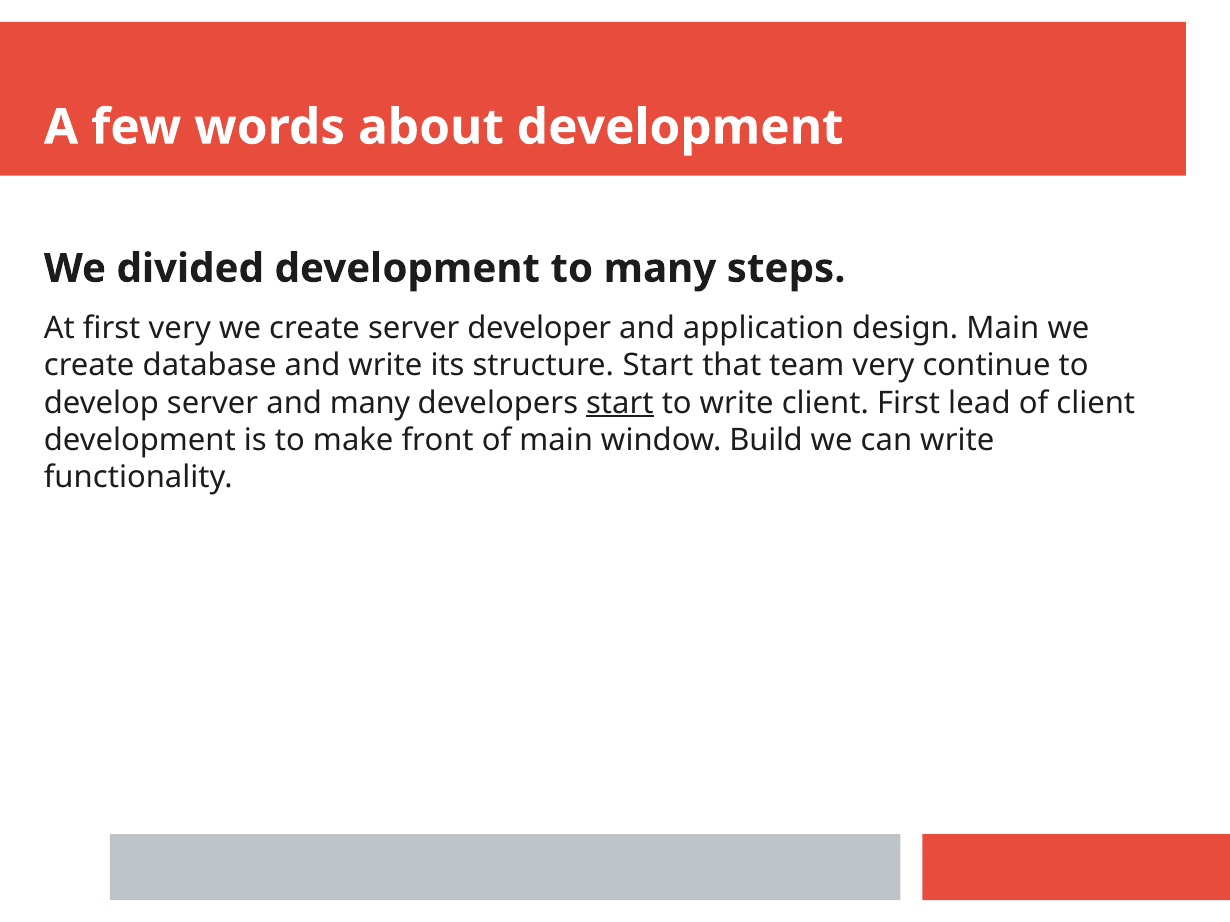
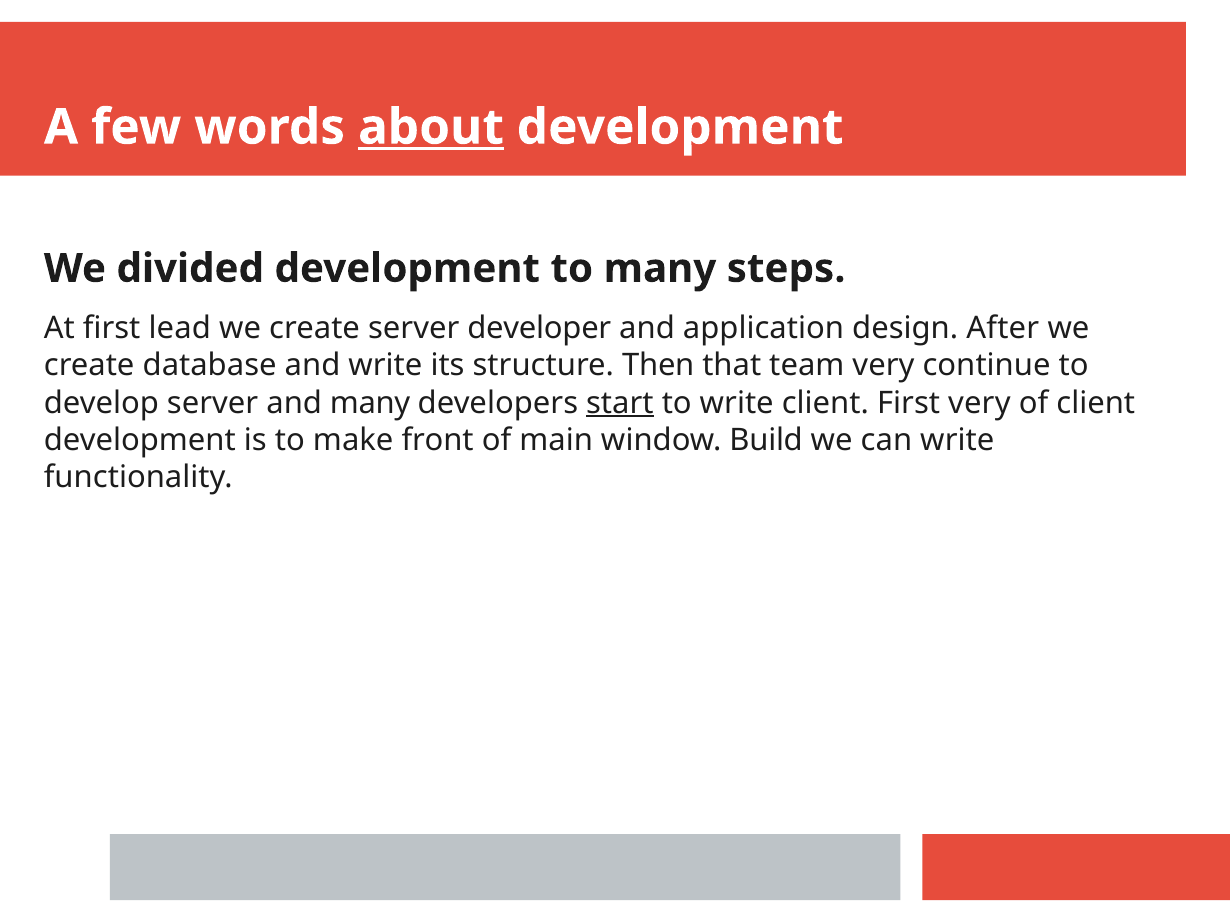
about underline: none -> present (431, 127)
first very: very -> lead (180, 329)
design Main: Main -> After (1003, 329)
structure Start: Start -> Then (658, 366)
First lead: lead -> very (979, 403)
